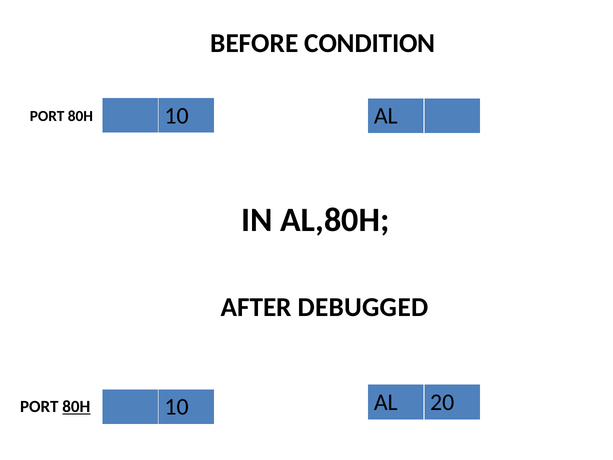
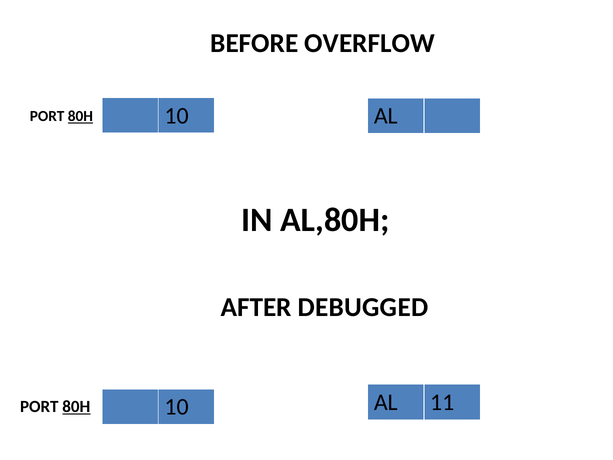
CONDITION: CONDITION -> OVERFLOW (370, 43)
80H underline: none -> present (80, 116)
20: 20 -> 11 (442, 402)
